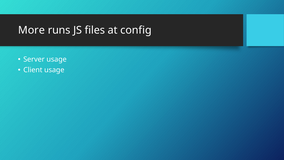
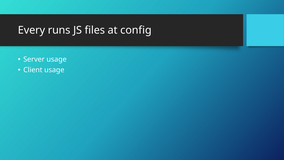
More: More -> Every (32, 30)
